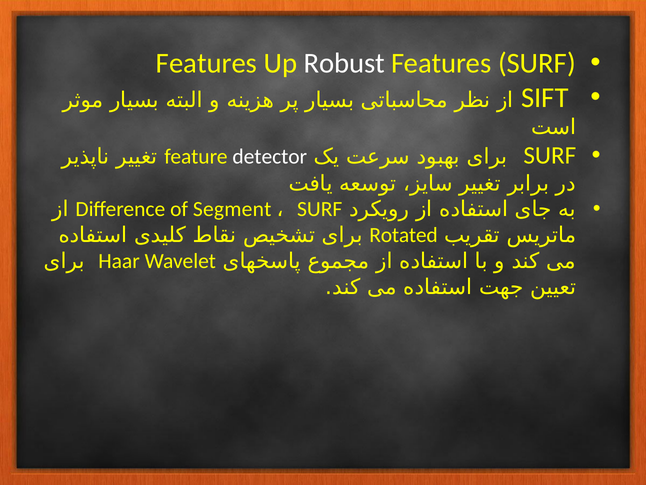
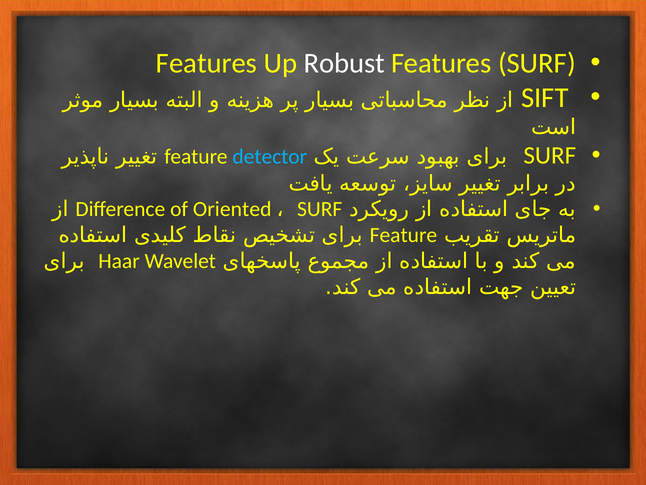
detector colour: white -> light blue (270, 157)
Segment: Segment -> Oriented (232, 209)
Rotated: Rotated -> Feature (403, 235)
